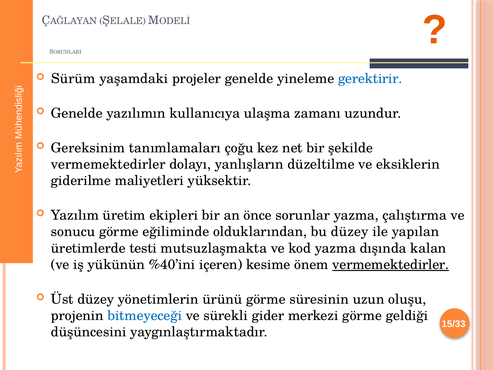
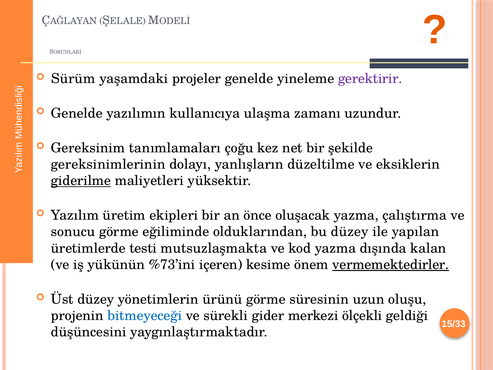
gerektirir colour: blue -> purple (370, 79)
vermemektedirler: vermemektedirler -> gereksinimlerinin (108, 164)
giderilme underline: none -> present (81, 181)
sorunlar: sorunlar -> oluşacak (303, 215)
%40’ini: %40’ini -> %73’ini (172, 264)
merkezi görme: görme -> ölçekli (362, 315)
